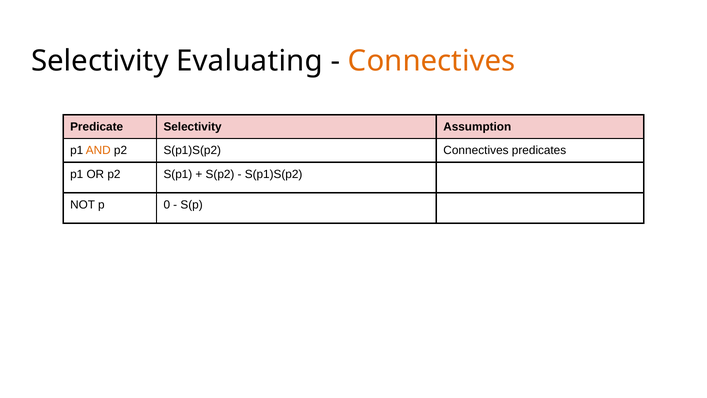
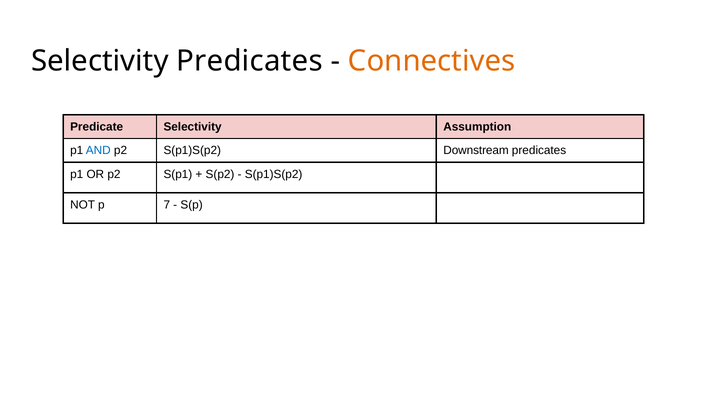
Selectivity Evaluating: Evaluating -> Predicates (250, 61)
AND colour: orange -> blue (98, 150)
S(p1)S(p2 Connectives: Connectives -> Downstream (476, 150)
0: 0 -> 7 (167, 205)
